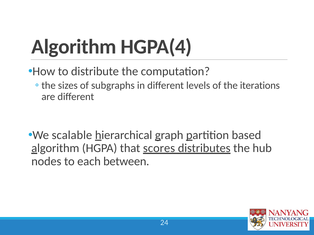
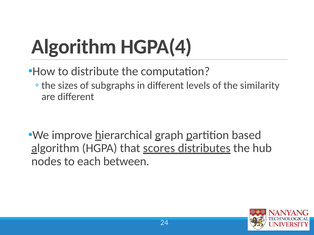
iterations: iterations -> similarity (260, 85)
scalable: scalable -> improve (72, 135)
